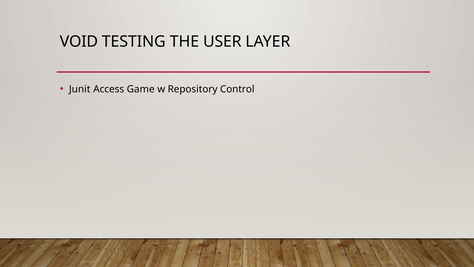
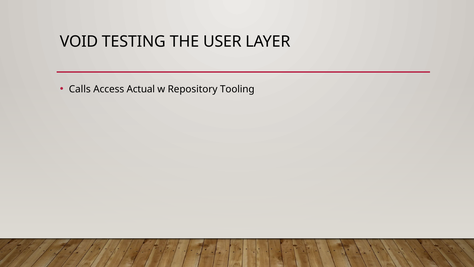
Junit: Junit -> Calls (80, 89)
Game: Game -> Actual (141, 89)
Control: Control -> Tooling (237, 89)
